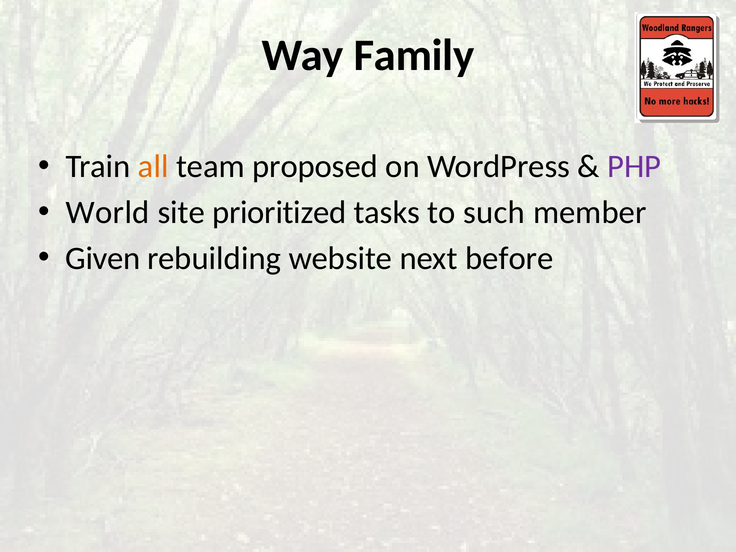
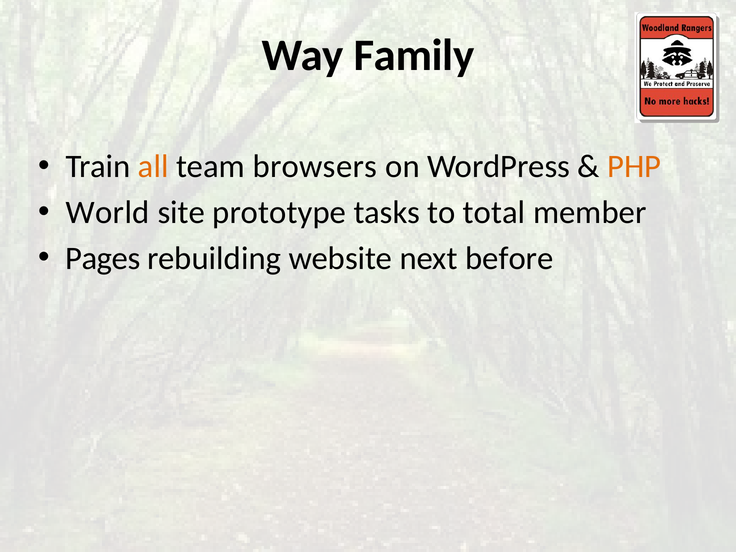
proposed: proposed -> browsers (315, 167)
PHP colour: purple -> orange (634, 167)
prioritized: prioritized -> prototype (279, 213)
such: such -> total (494, 213)
Given: Given -> Pages (103, 258)
